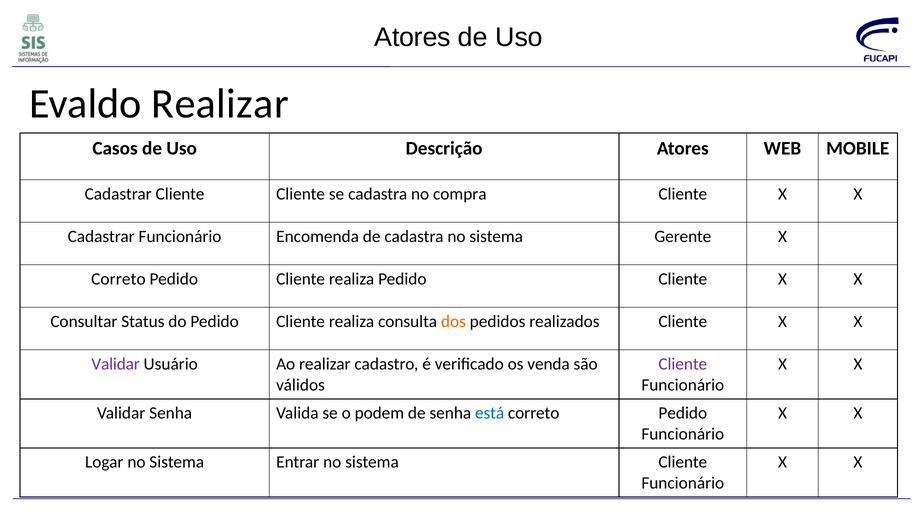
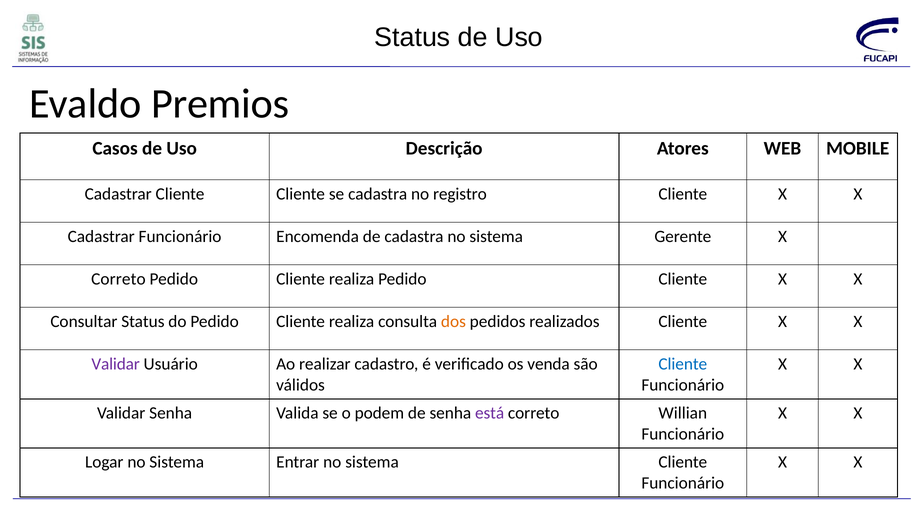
Atores: Atores -> Status (412, 38)
Evaldo Realizar: Realizar -> Premios (220, 104)
compra: compra -> registro (460, 194)
Cliente colour: purple -> blue (683, 364)
está colour: blue -> purple (490, 413)
Pedido: Pedido -> Willian (683, 413)
